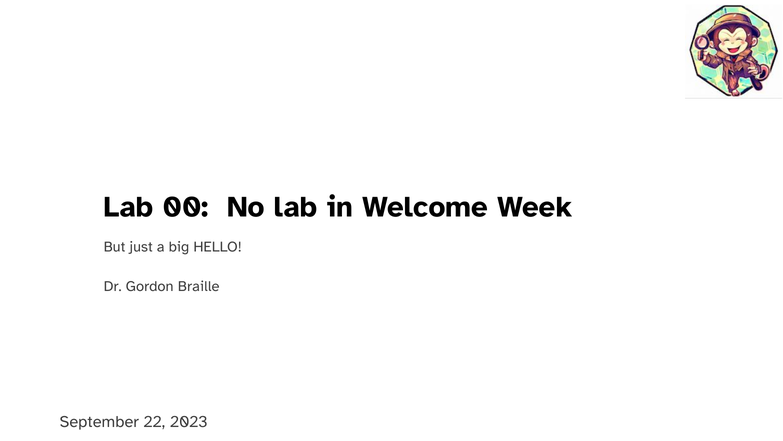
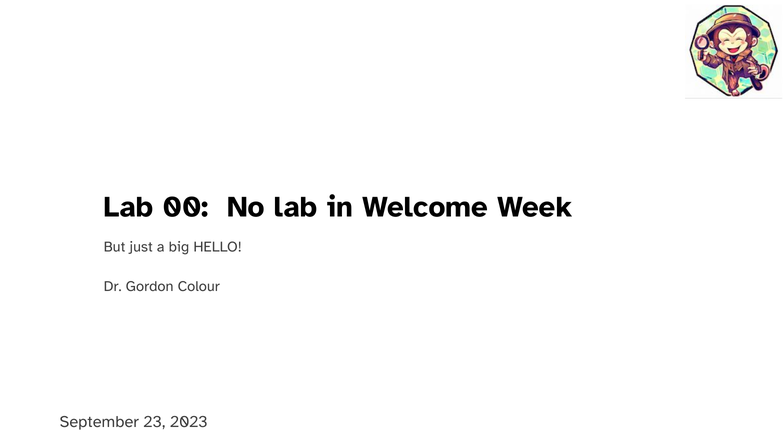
Braille: Braille -> Colour (199, 286)
22: 22 -> 23 (154, 421)
